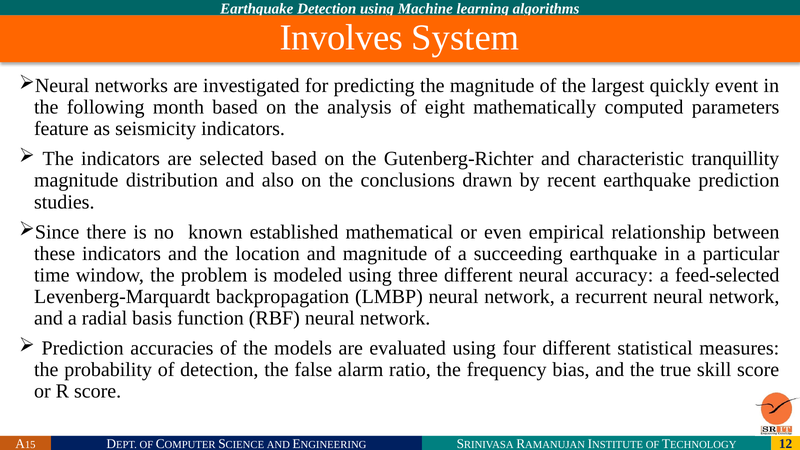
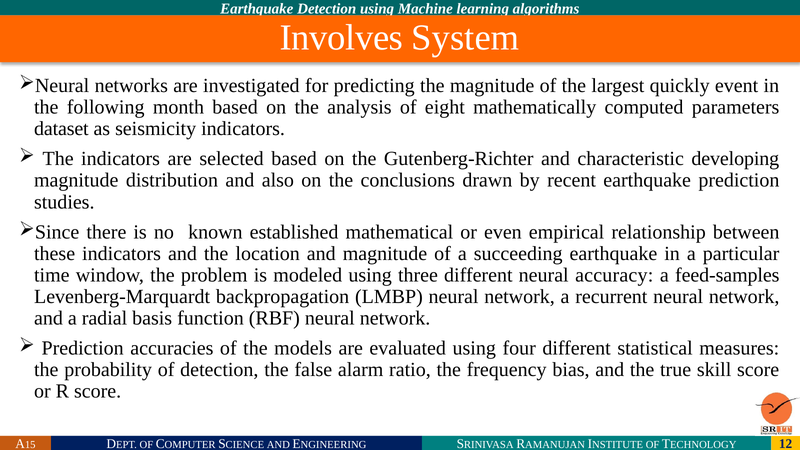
feature: feature -> dataset (61, 129)
tranquillity: tranquillity -> developing (735, 159)
feed-selected: feed-selected -> feed-samples (727, 275)
